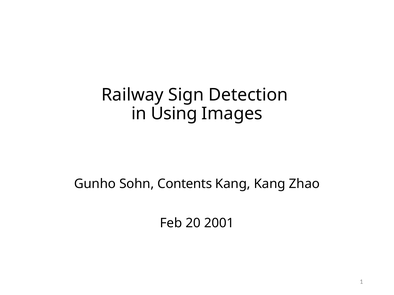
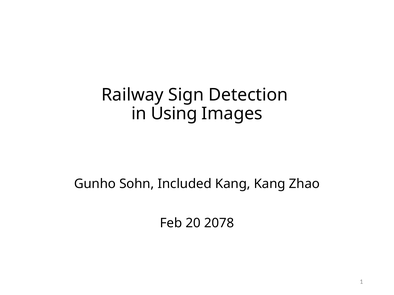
Contents: Contents -> Included (185, 184)
2001: 2001 -> 2078 (219, 223)
